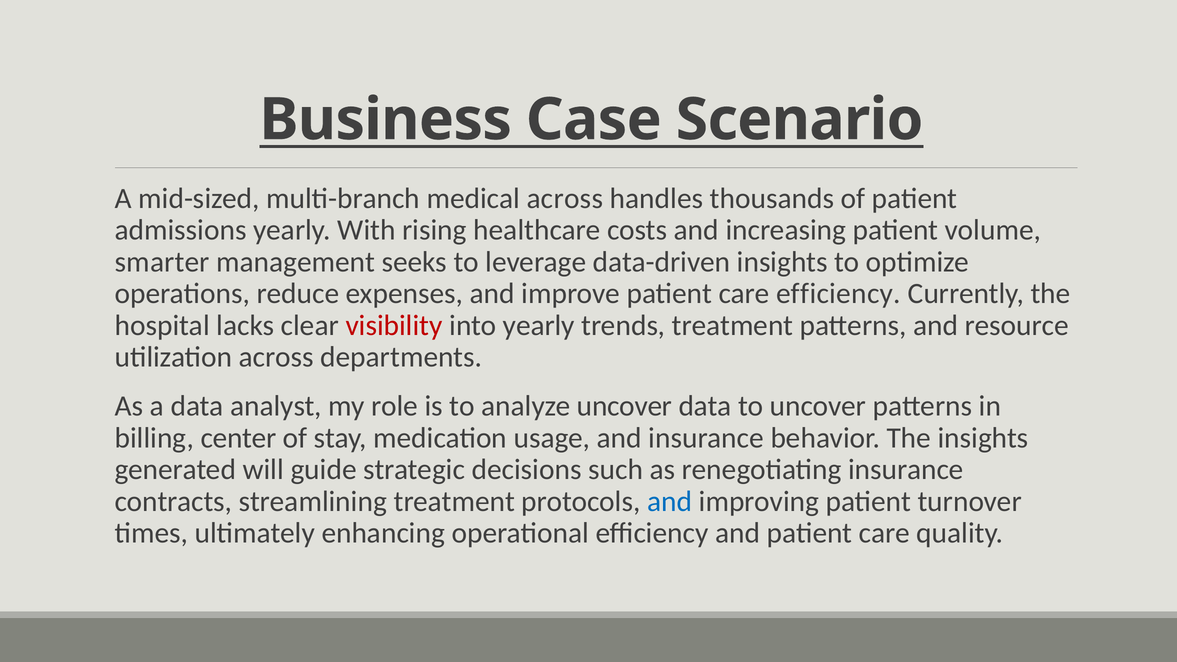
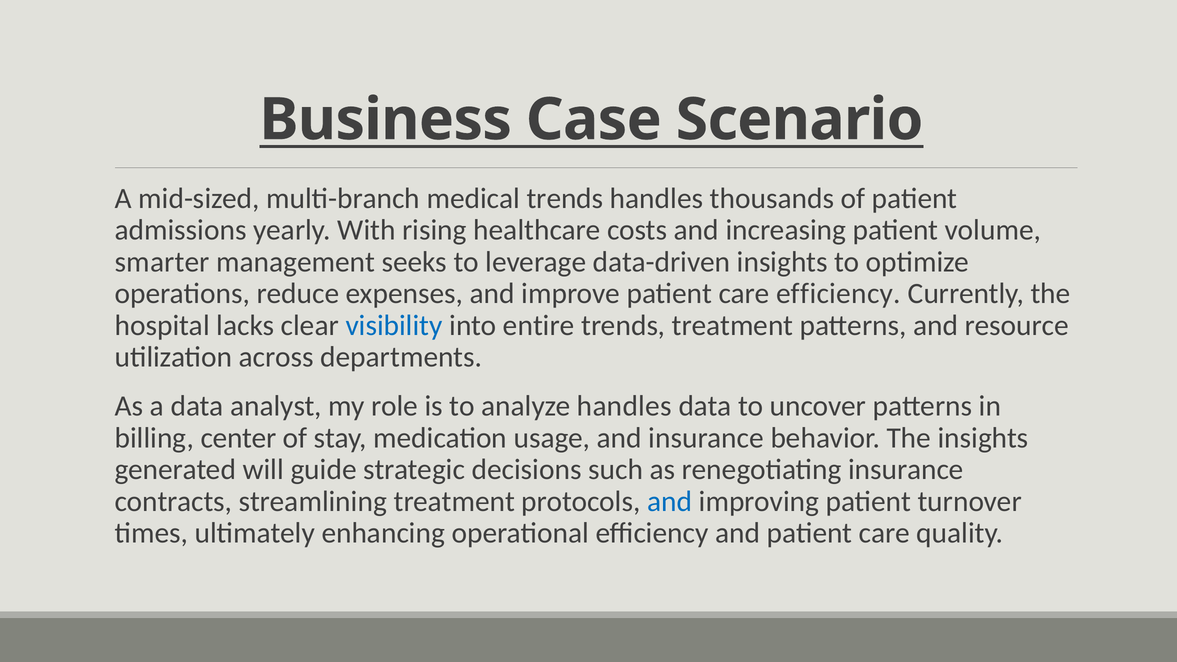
medical across: across -> trends (565, 198)
visibility colour: red -> blue (394, 325)
into yearly: yearly -> entire (539, 325)
analyze uncover: uncover -> handles (624, 406)
